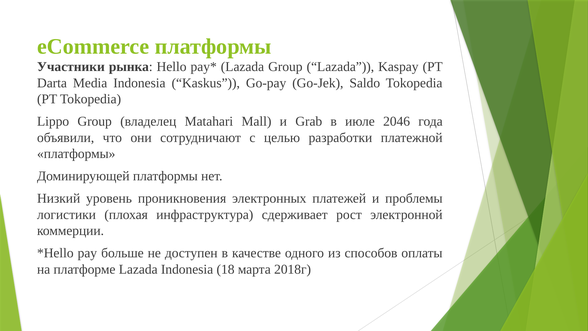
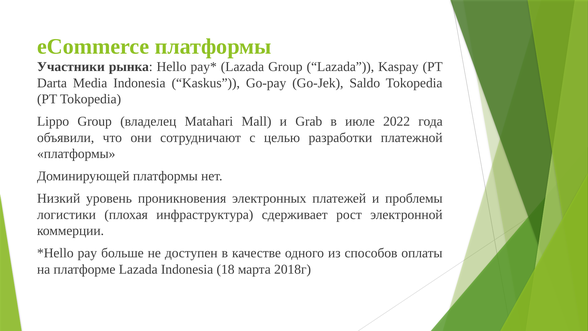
2046: 2046 -> 2022 (397, 121)
